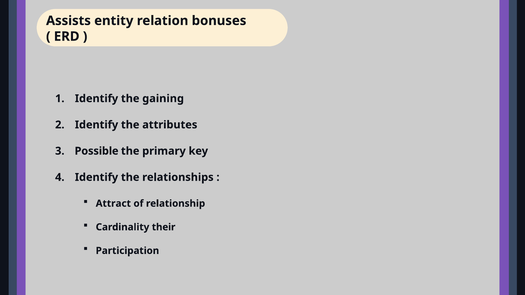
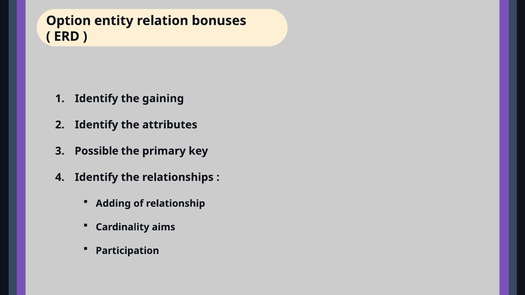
Assists: Assists -> Option (68, 21)
Attract: Attract -> Adding (113, 204)
their: their -> aims (164, 227)
